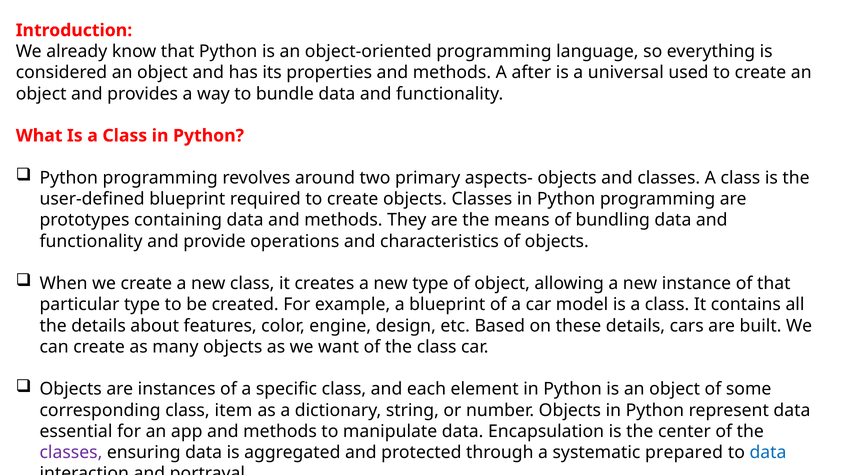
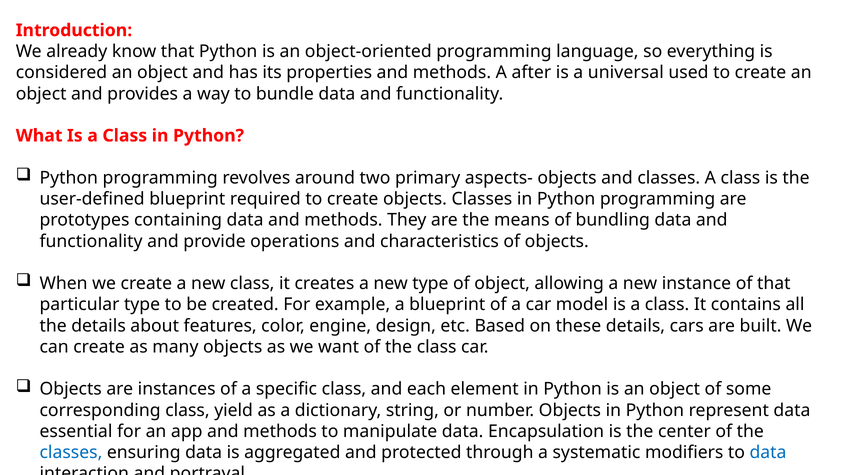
item: item -> yield (234, 410)
classes colour: purple -> blue (71, 452)
prepared: prepared -> modifiers (684, 452)
